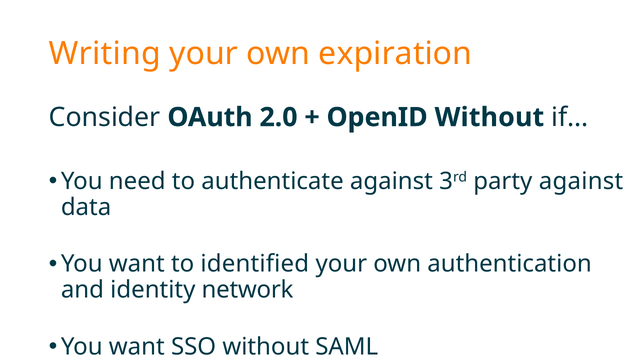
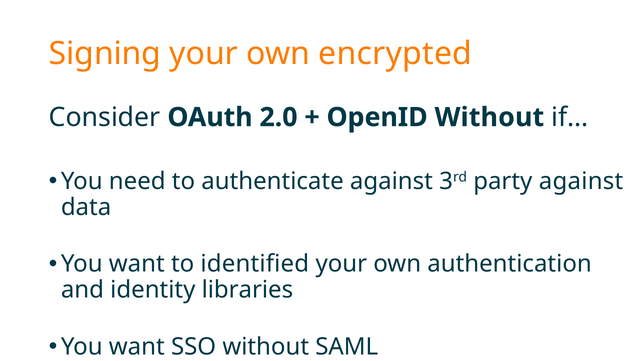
Writing: Writing -> Signing (105, 54)
expiration: expiration -> encrypted (395, 54)
network: network -> libraries (247, 290)
